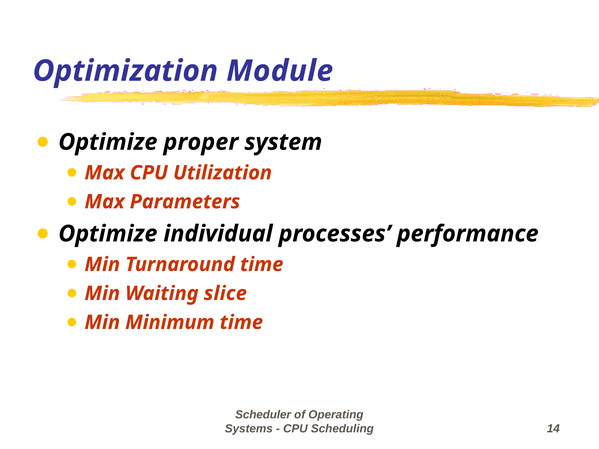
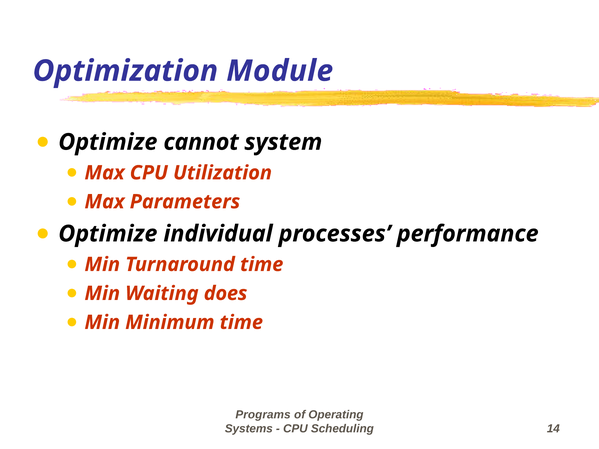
proper: proper -> cannot (201, 142)
slice: slice -> does (226, 294)
Scheduler: Scheduler -> Programs (263, 415)
